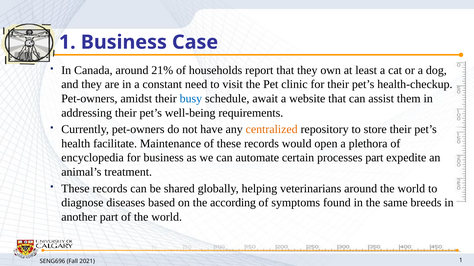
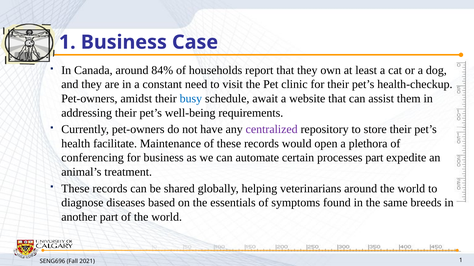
21%: 21% -> 84% (162, 70)
centralized colour: orange -> purple (272, 130)
encyclopedia: encyclopedia -> conferencing (93, 158)
according: according -> essentials (233, 203)
